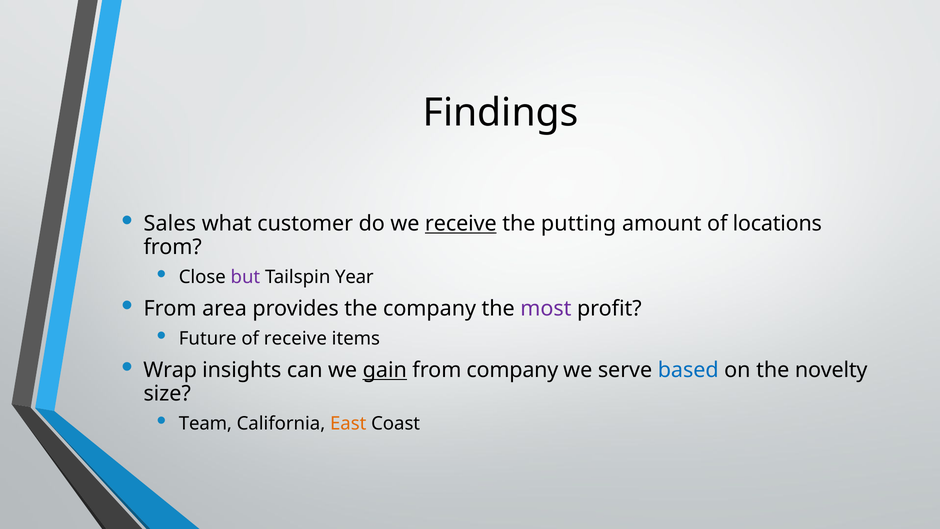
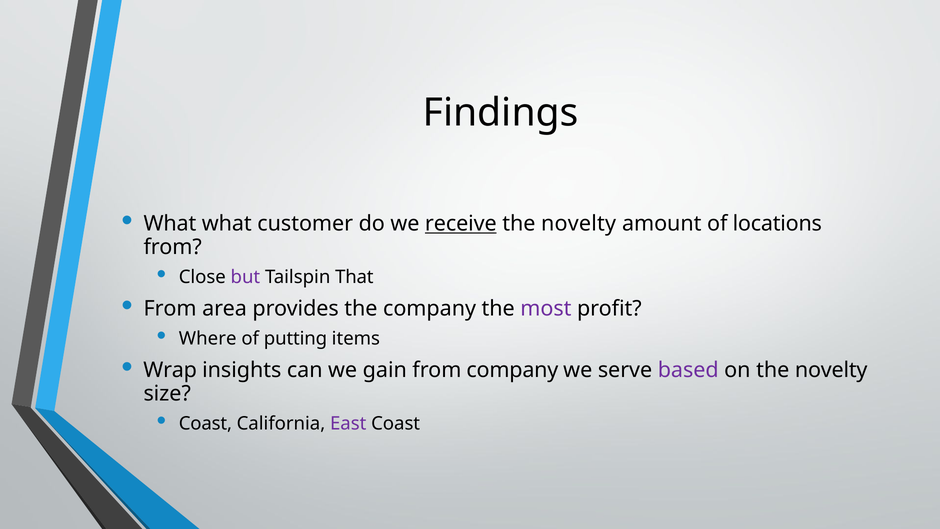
Sales: Sales -> What (170, 224)
putting: putting -> novelty (579, 224)
Year: Year -> That (354, 277)
Future: Future -> Where (208, 338)
of receive: receive -> putting (296, 338)
gain underline: present -> none (385, 370)
based colour: blue -> purple (688, 370)
Team: Team -> Coast (205, 423)
East colour: orange -> purple (348, 423)
